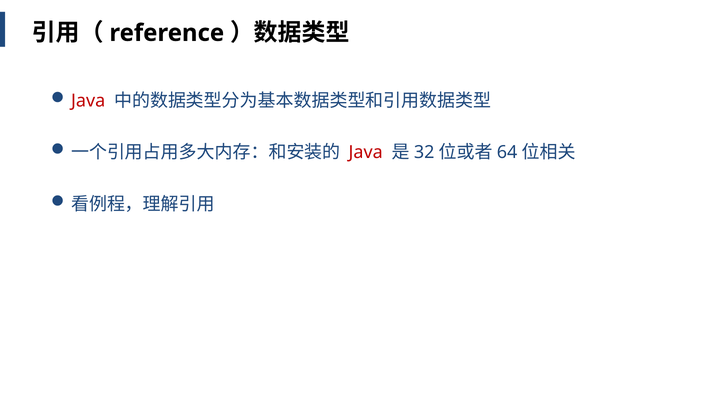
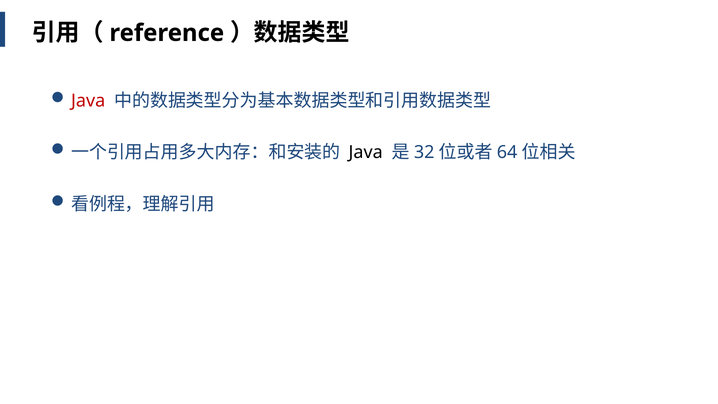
Java colour: red -> black (366, 152)
